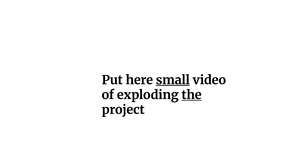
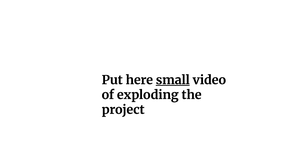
the underline: present -> none (192, 95)
